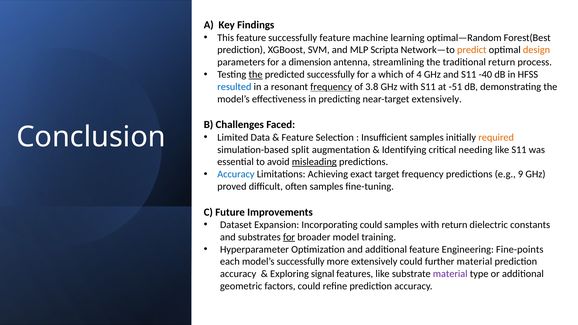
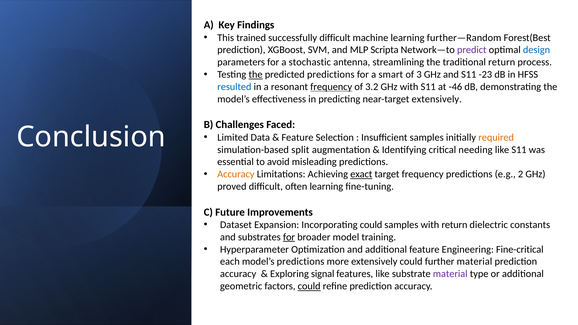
This feature: feature -> trained (251, 38)
successfully feature: feature -> difficult (335, 38)
optimal—Random: optimal—Random -> further—Random (464, 38)
predict colour: orange -> purple (472, 50)
design colour: orange -> blue (537, 50)
dimension: dimension -> stochastic (310, 62)
predicted successfully: successfully -> predictions (331, 75)
which: which -> smart (391, 75)
4: 4 -> 3 (419, 75)
-40: -40 -> -23 (485, 75)
3.8: 3.8 -> 3.2 (372, 87)
-51: -51 -> -46 (455, 87)
misleading underline: present -> none (314, 162)
Accuracy colour: blue -> orange (236, 174)
exact underline: none -> present (361, 174)
9: 9 -> 2 (521, 174)
often samples: samples -> learning (326, 187)
Fine-points: Fine-points -> Fine-critical (520, 249)
model’s successfully: successfully -> predictions (301, 262)
could underline: none -> present (309, 286)
